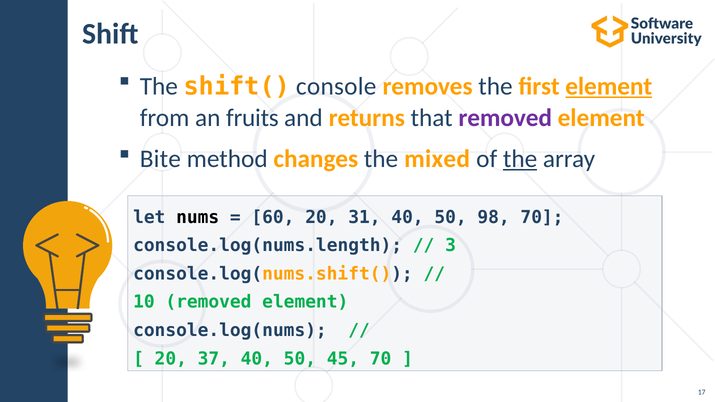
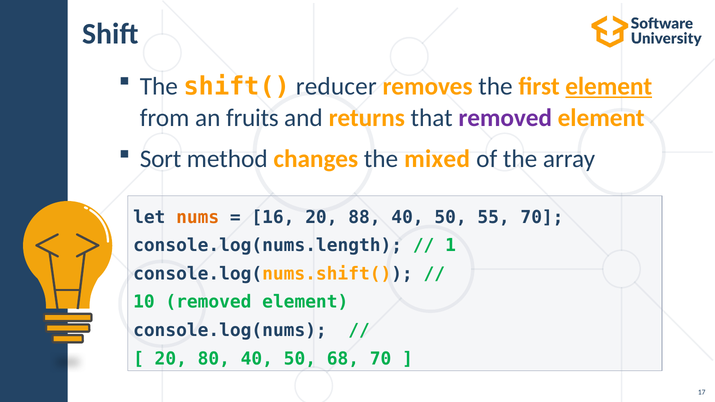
console: console -> reducer (336, 86)
Bite: Bite -> Sort (161, 159)
the underline: present -> none (520, 159)
nums colour: black -> orange (198, 217)
60: 60 -> 16 (273, 217)
31: 31 -> 88 (364, 217)
98: 98 -> 55 (494, 217)
3: 3 -> 1 (451, 246)
37: 37 -> 80 (214, 359)
45: 45 -> 68 (343, 359)
